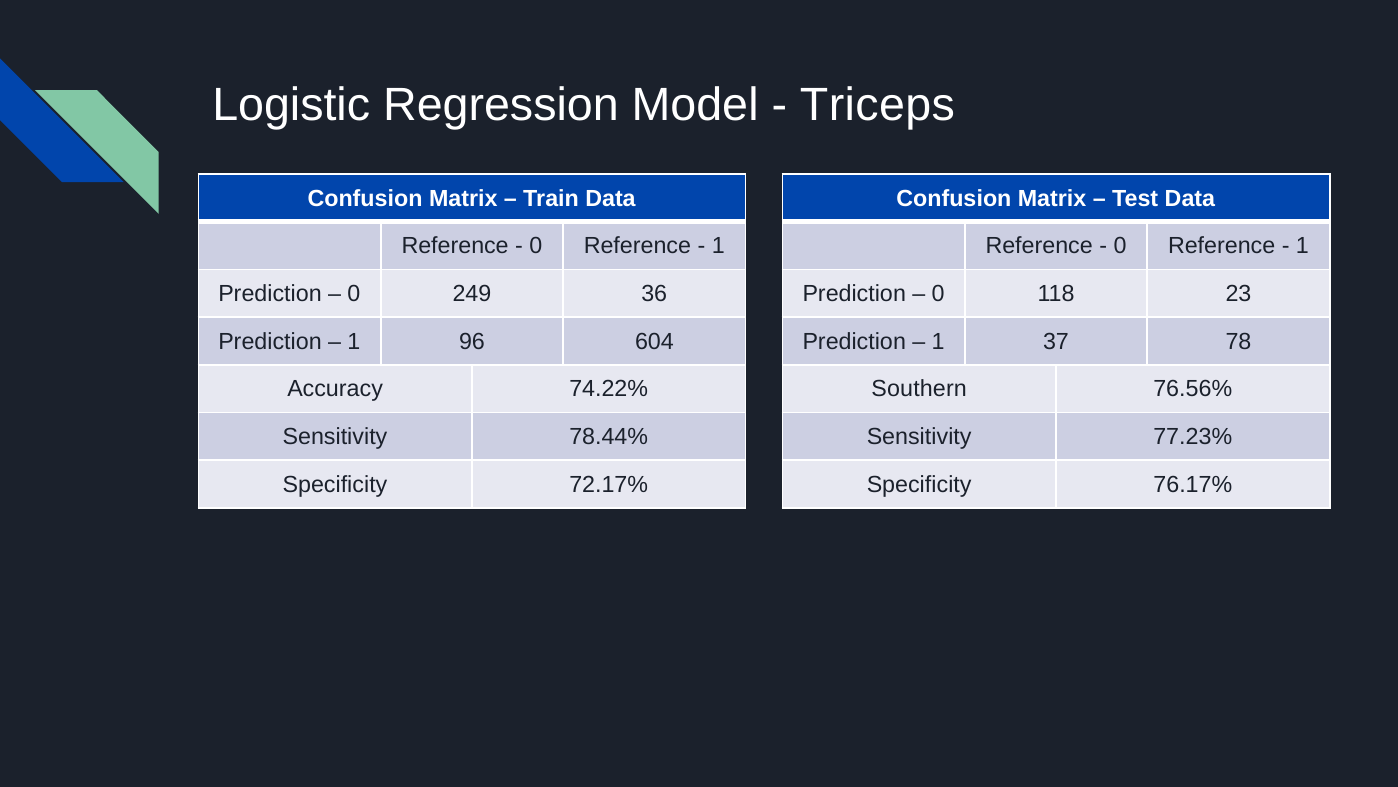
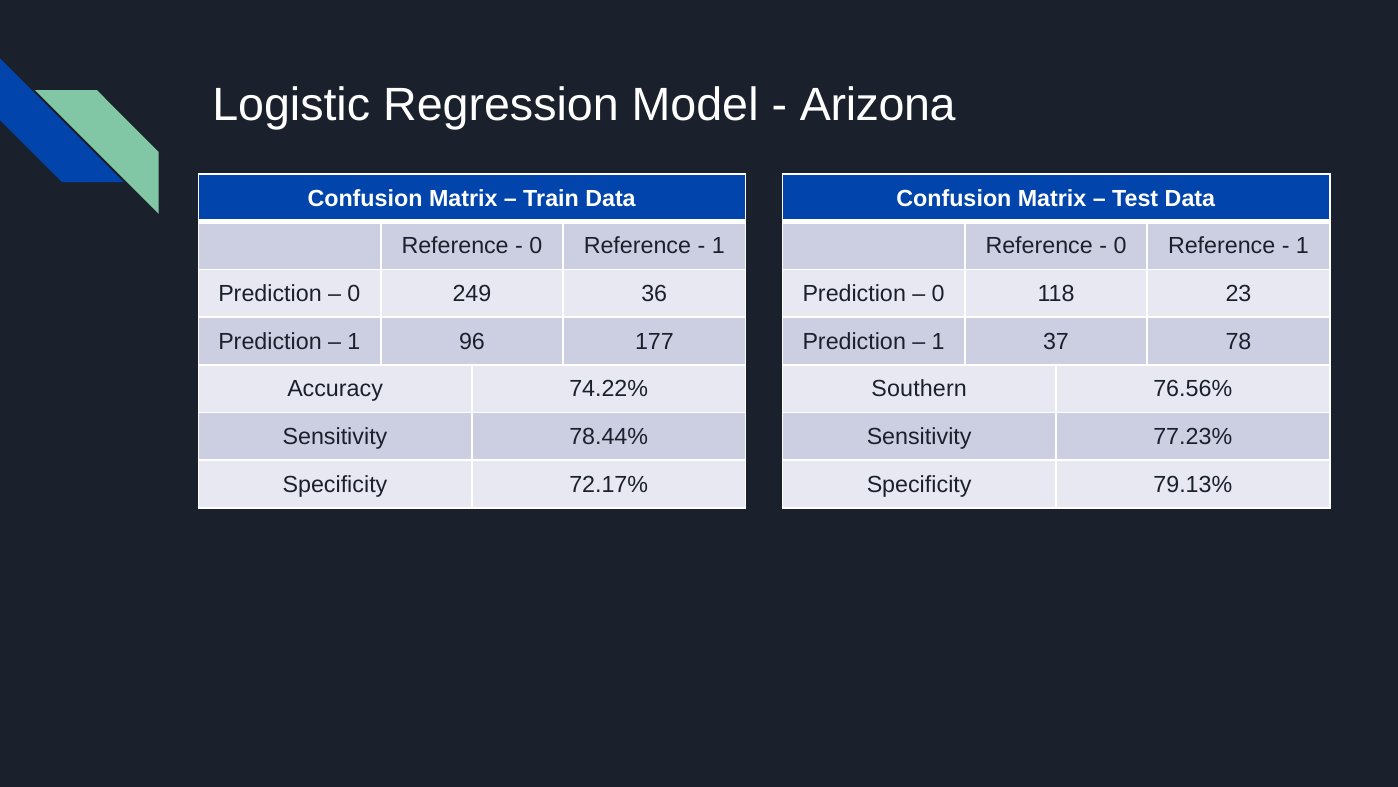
Triceps: Triceps -> Arizona (878, 105)
604: 604 -> 177 (654, 341)
76.17%: 76.17% -> 79.13% (1193, 484)
